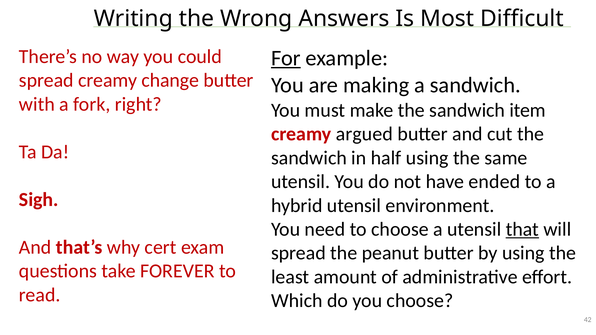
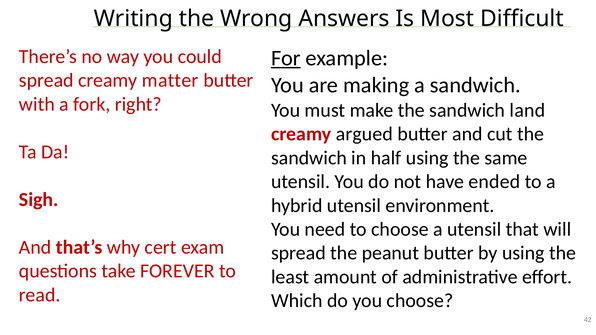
change: change -> matter (170, 80)
item: item -> land (527, 110)
that underline: present -> none (522, 229)
